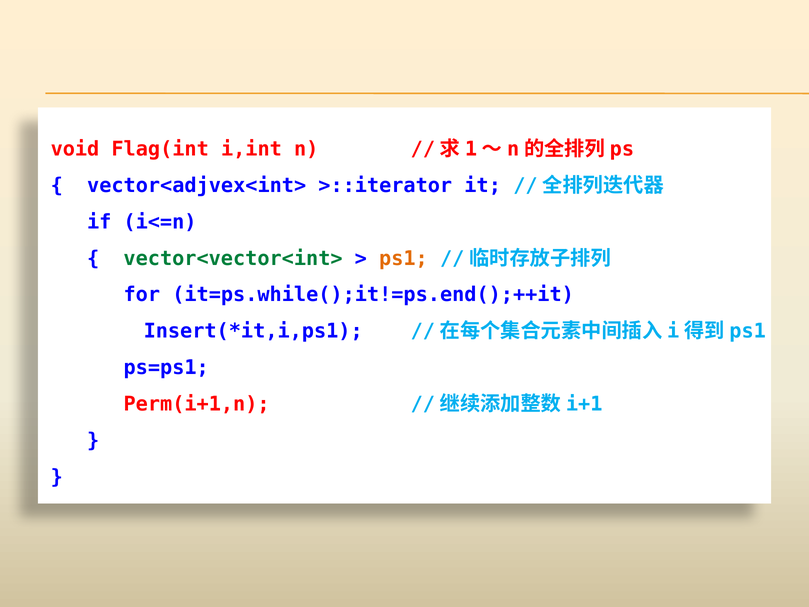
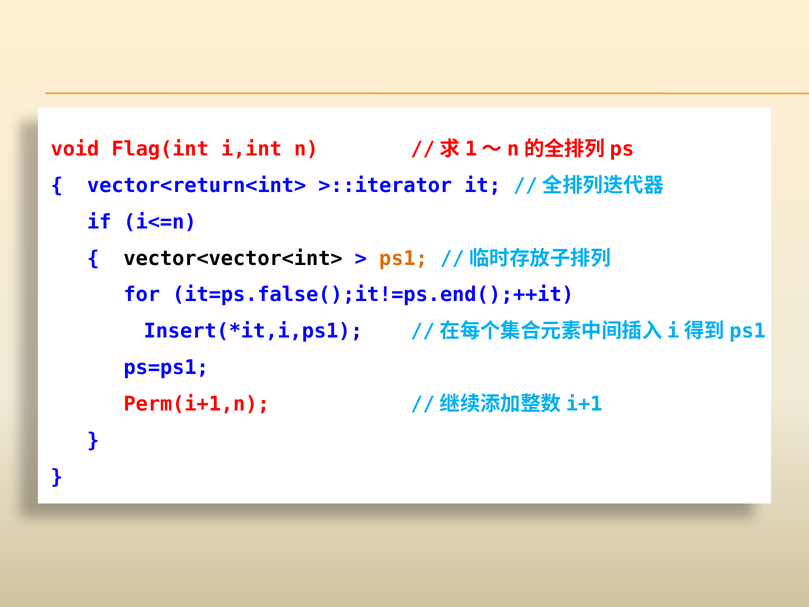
vector<adjvex<int>: vector<adjvex<int> -> vector<return<int> (197, 185)
vector<vector<int> colour: green -> black (233, 258)
it=ps.while();it!=ps.end();++it: it=ps.while();it!=ps.end();++it -> it=ps.false();it!=ps.end();++it (373, 295)
